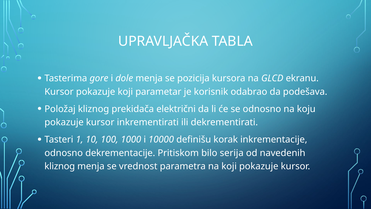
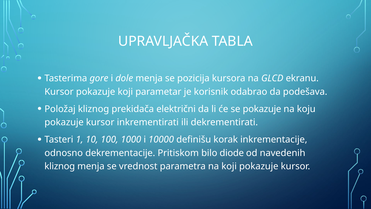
se odnosno: odnosno -> pokazuje (262, 109)
serija: serija -> diode (232, 153)
